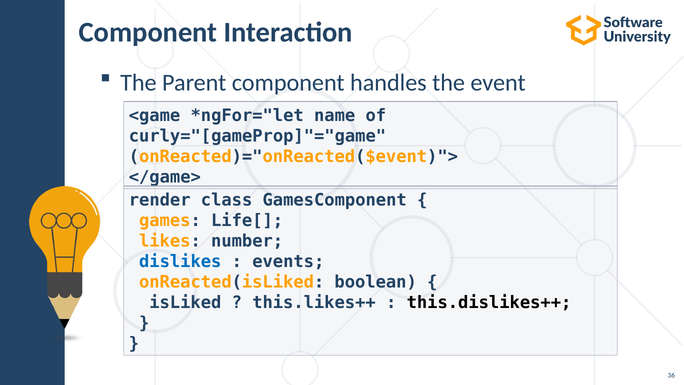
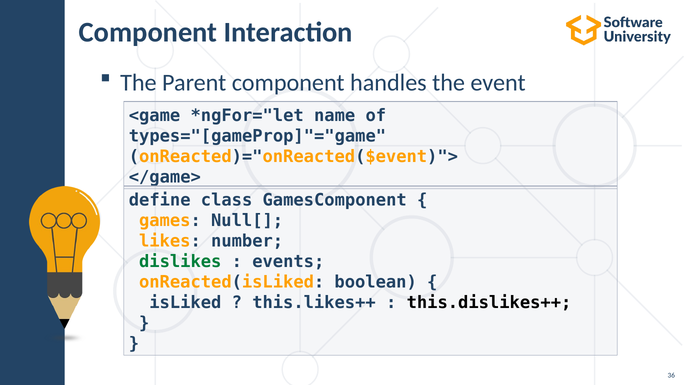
curly="[gameProp]"="game: curly="[gameProp]"="game -> types="[gameProp]"="game (257, 136)
render: render -> define (160, 200)
Life[: Life[ -> Null[ (247, 220)
dislikes colour: blue -> green (180, 261)
